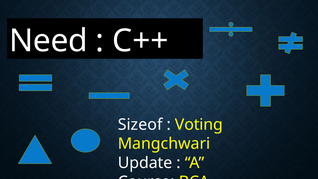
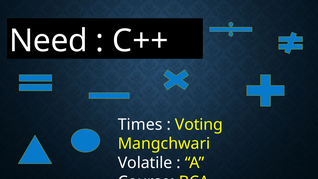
Sizeof: Sizeof -> Times (140, 125)
Update: Update -> Volatile (145, 163)
